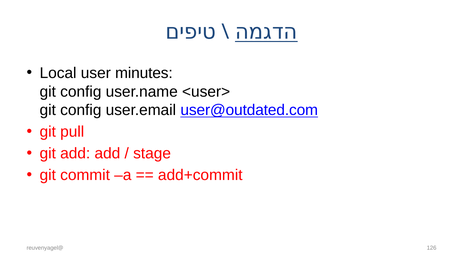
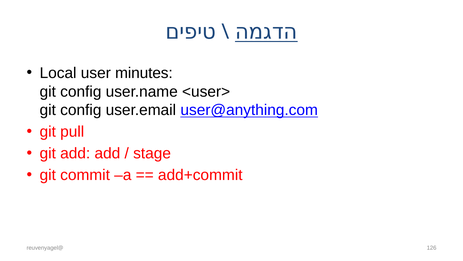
user@outdated.com: user@outdated.com -> user@anything.com (249, 110)
